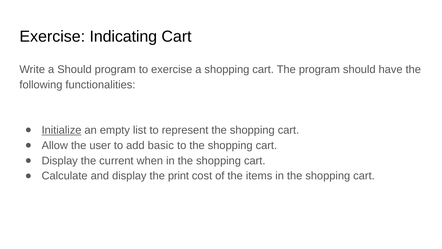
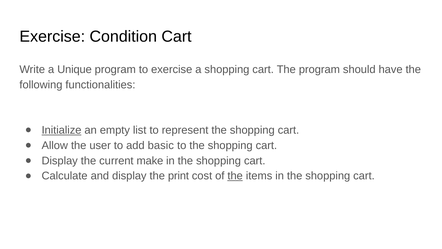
Indicating: Indicating -> Condition (123, 37)
a Should: Should -> Unique (75, 70)
when: when -> make (150, 160)
the underline: none -> present (235, 176)
